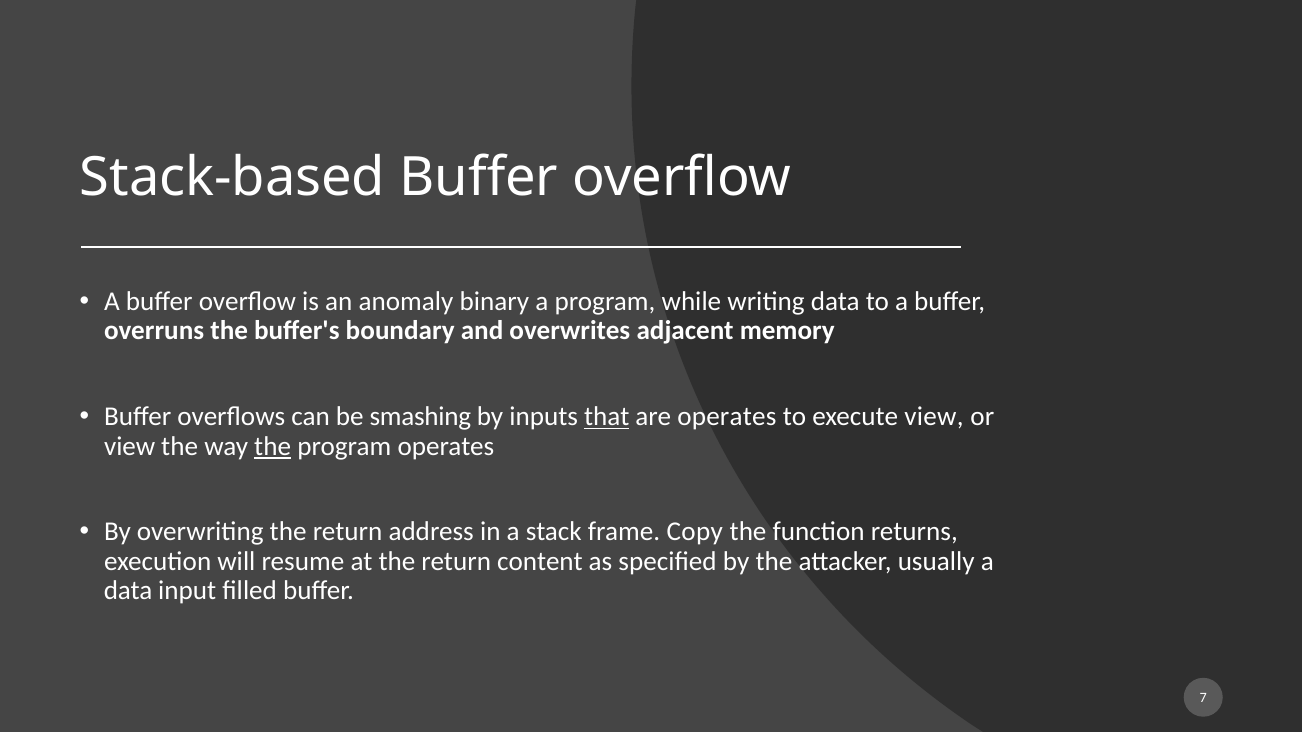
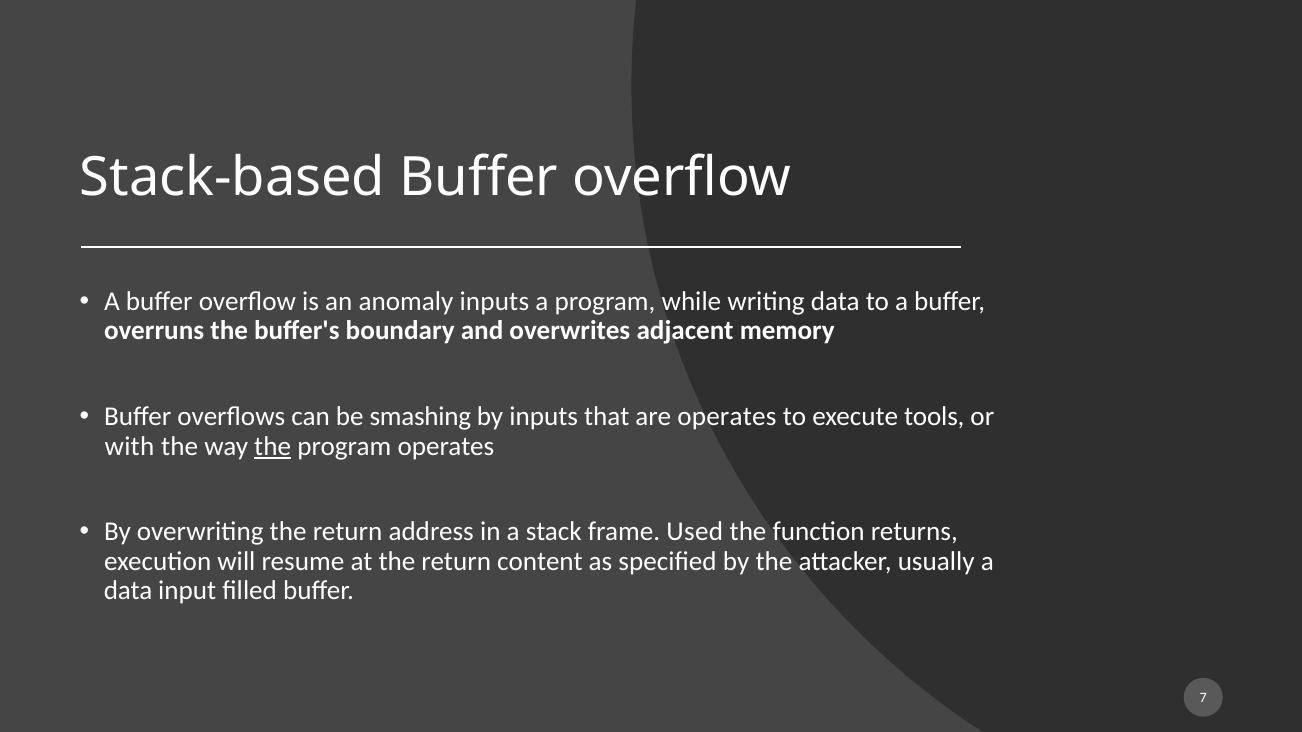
anomaly binary: binary -> inputs (494, 302)
that underline: present -> none (607, 417)
execute view: view -> tools (934, 417)
view: view -> with (129, 446)
Copy: Copy -> Used (695, 532)
